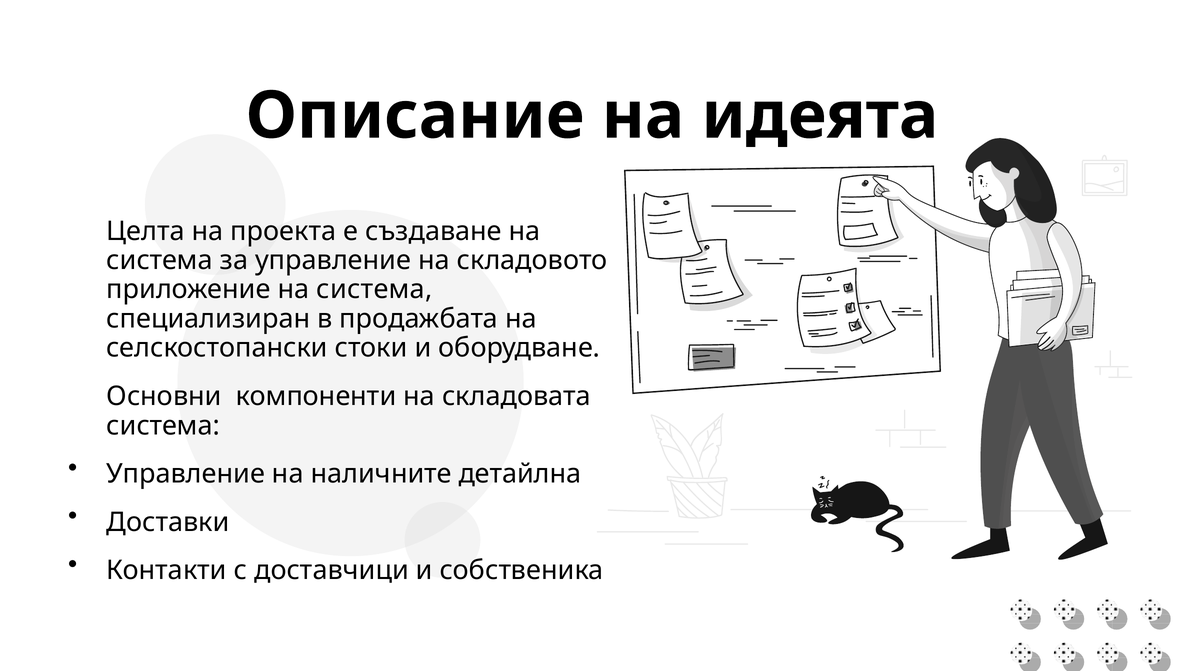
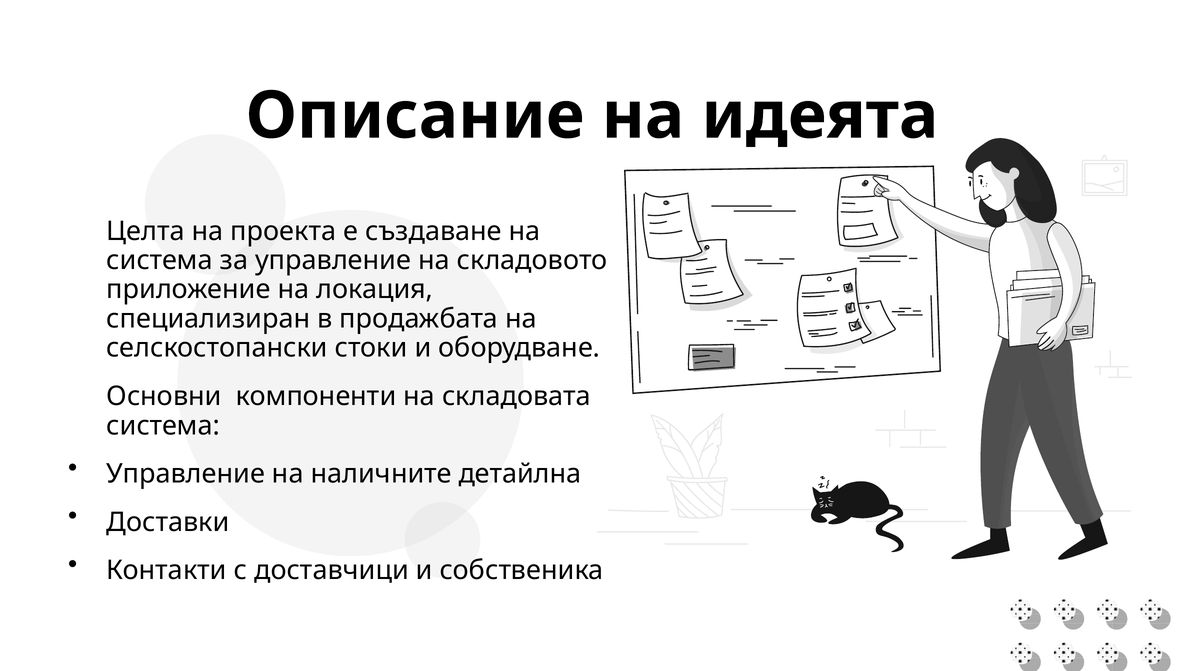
приложение на система: система -> локация (375, 290)
